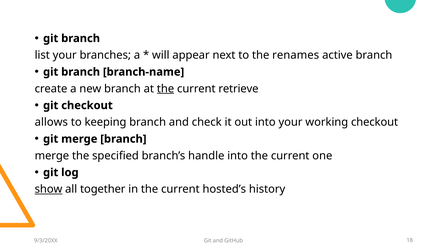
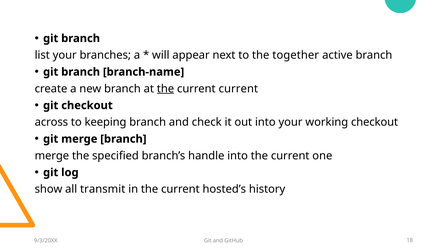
renames: renames -> together (296, 55)
current retrieve: retrieve -> current (238, 88)
allows: allows -> across (51, 122)
show underline: present -> none (49, 189)
together: together -> transmit (103, 189)
